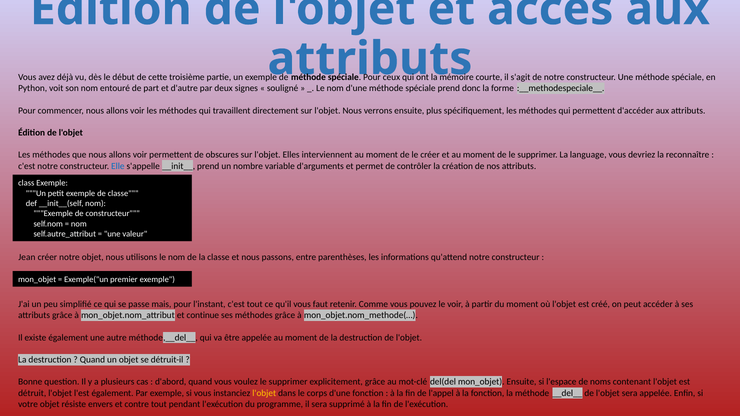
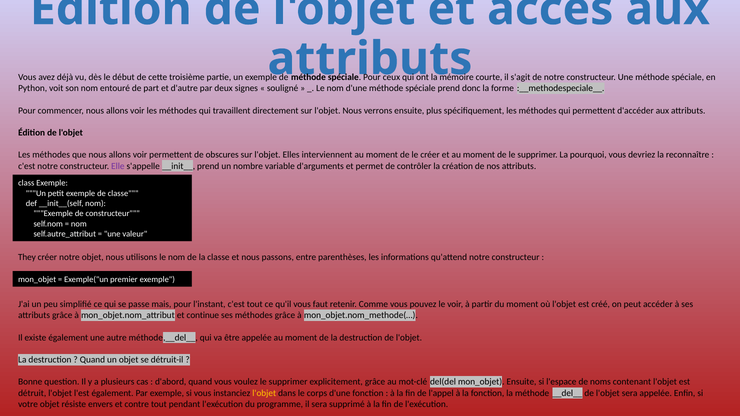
language: language -> pourquoi (588, 155)
Elle colour: blue -> purple (118, 166)
Jean: Jean -> They (27, 257)
